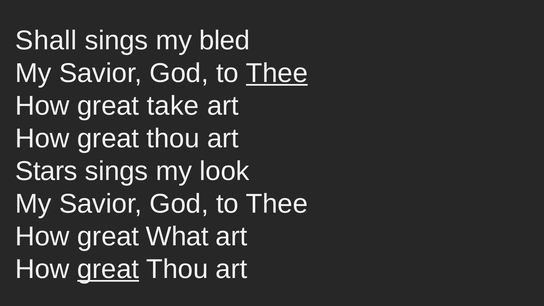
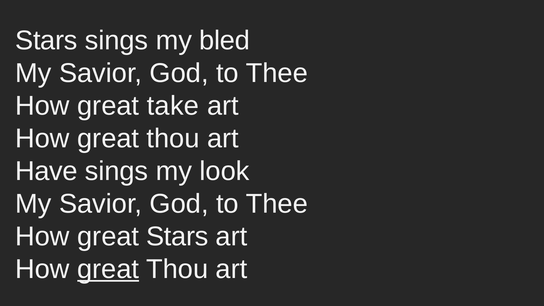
Shall: Shall -> Stars (46, 41)
Thee underline: present -> none (277, 73)
Stars: Stars -> Have (46, 171)
great What: What -> Stars (177, 236)
